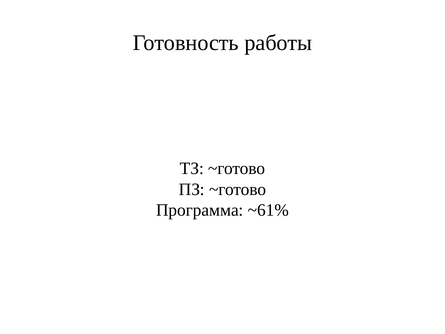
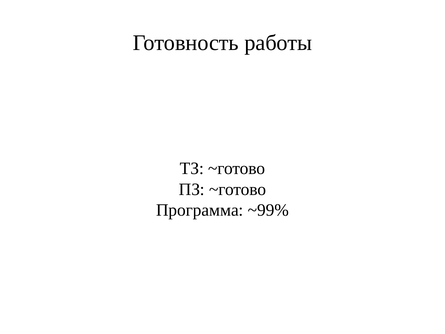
~61%: ~61% -> ~99% (268, 210)
